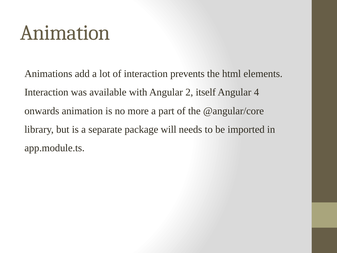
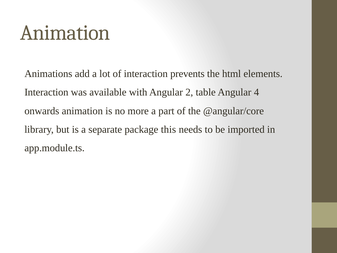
itself: itself -> table (206, 92)
will: will -> this (168, 129)
